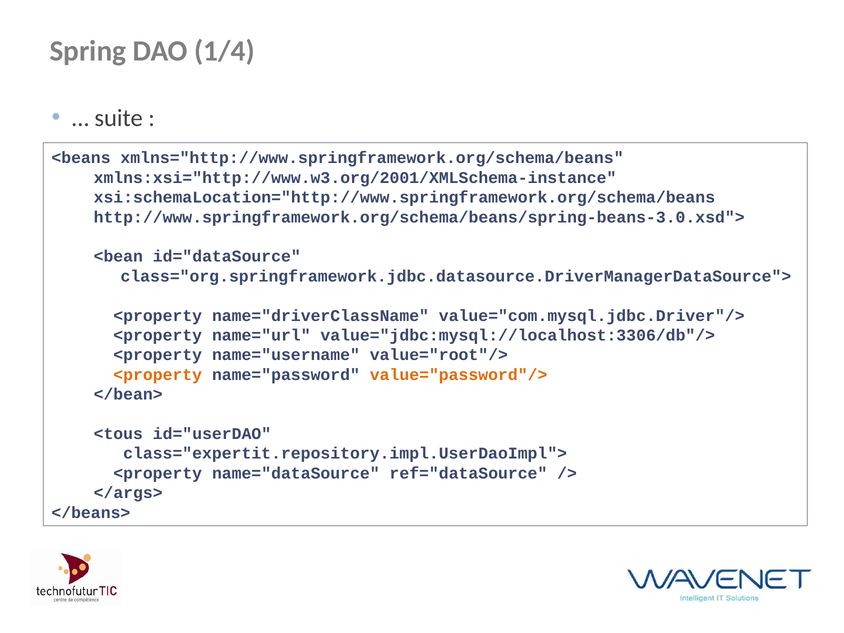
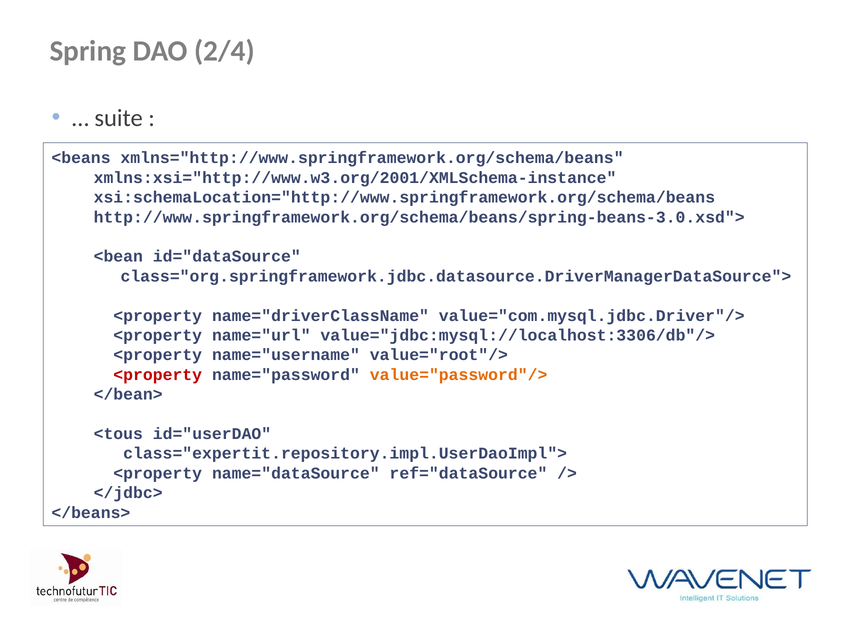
1/4: 1/4 -> 2/4 (225, 51)
<property colour: orange -> red (158, 375)
</args>: </args> -> </jdbc> (128, 493)
